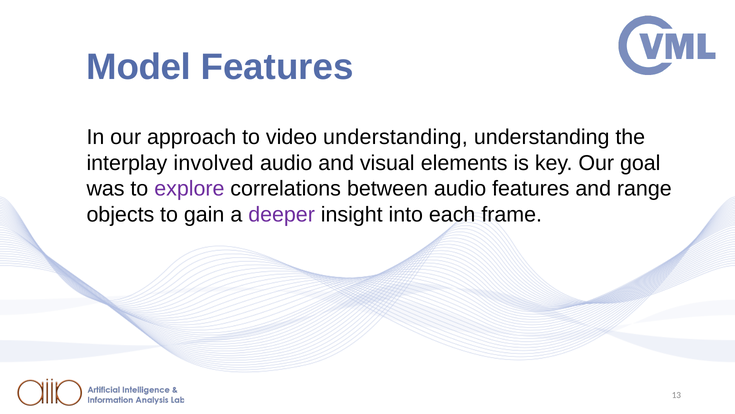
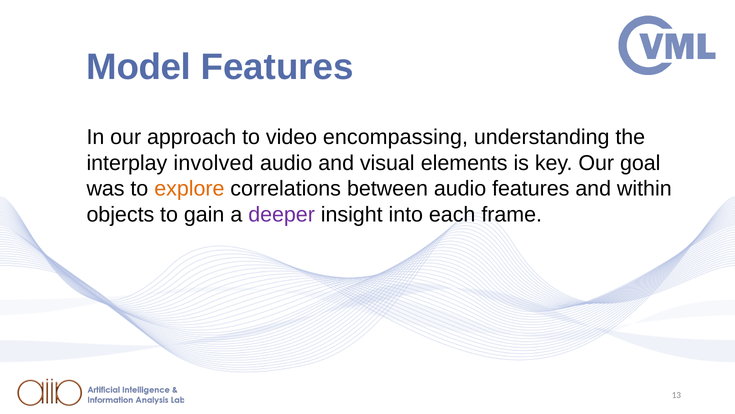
video understanding: understanding -> encompassing (395, 137)
explore colour: purple -> orange (189, 189)
range: range -> within (644, 189)
